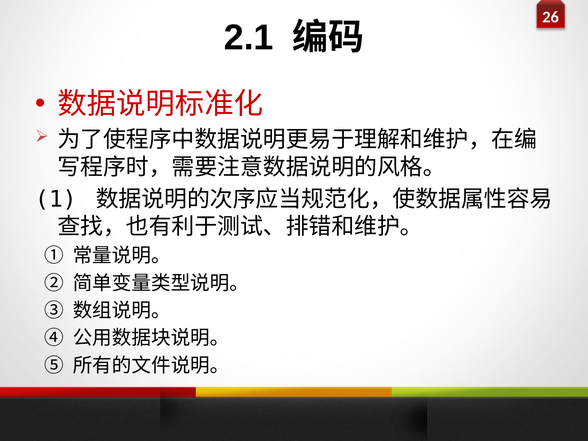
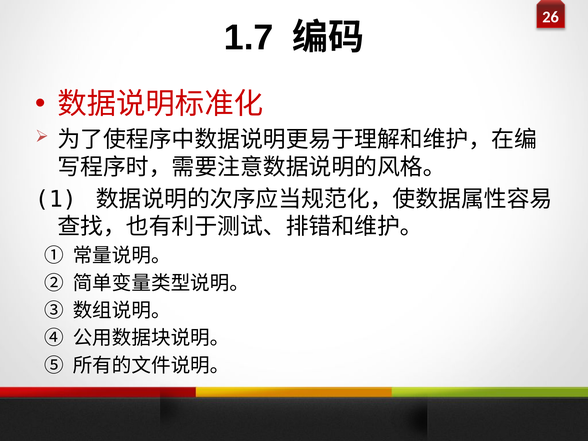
2.1: 2.1 -> 1.7 (249, 38)
